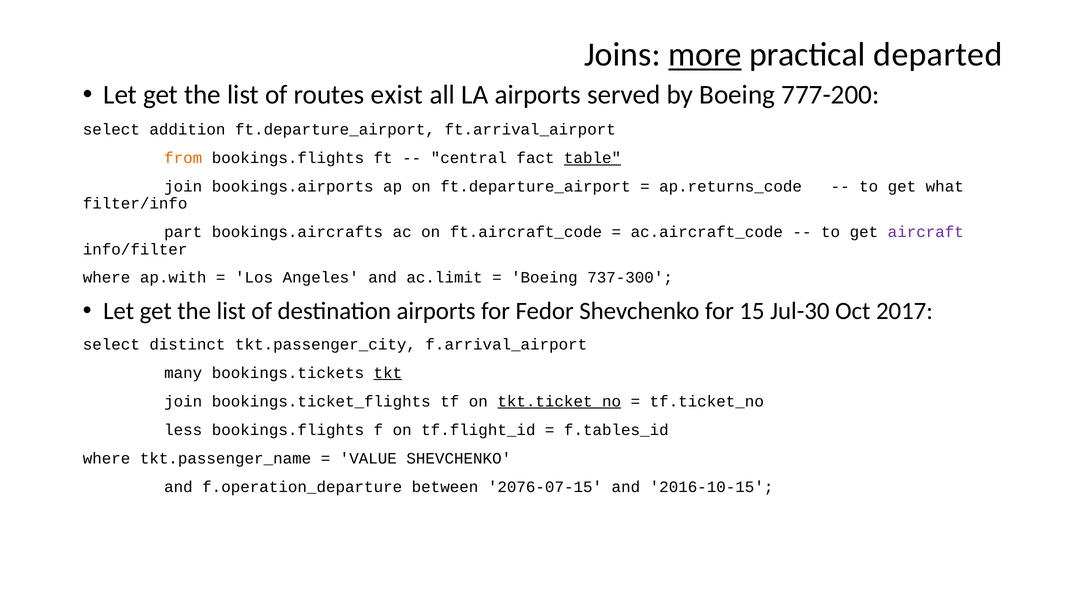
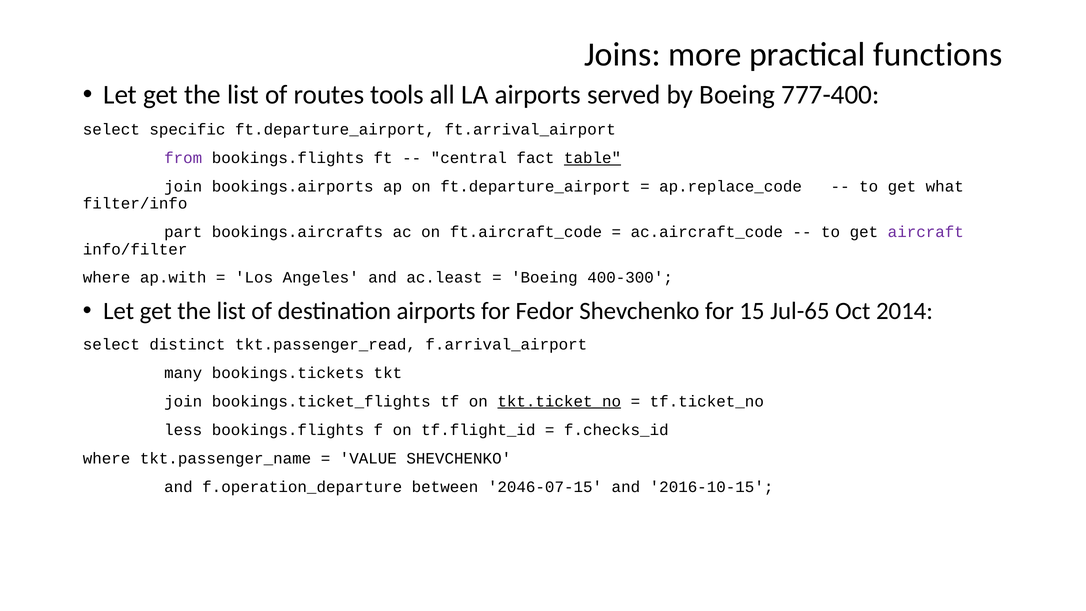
more underline: present -> none (705, 55)
departed: departed -> functions (938, 55)
exist: exist -> tools (397, 95)
777-200: 777-200 -> 777-400 (830, 95)
addition: addition -> specific (187, 129)
from colour: orange -> purple (183, 158)
ap.returns_code: ap.returns_code -> ap.replace_code (731, 186)
ac.limit: ac.limit -> ac.least (444, 278)
737-300: 737-300 -> 400-300 (630, 278)
Jul-30: Jul-30 -> Jul-65 (800, 311)
2017: 2017 -> 2014 (904, 311)
tkt.passenger_city: tkt.passenger_city -> tkt.passenger_read (326, 344)
tkt underline: present -> none (388, 373)
f.tables_id: f.tables_id -> f.checks_id (616, 430)
2076-07-15: 2076-07-15 -> 2046-07-15 (545, 487)
